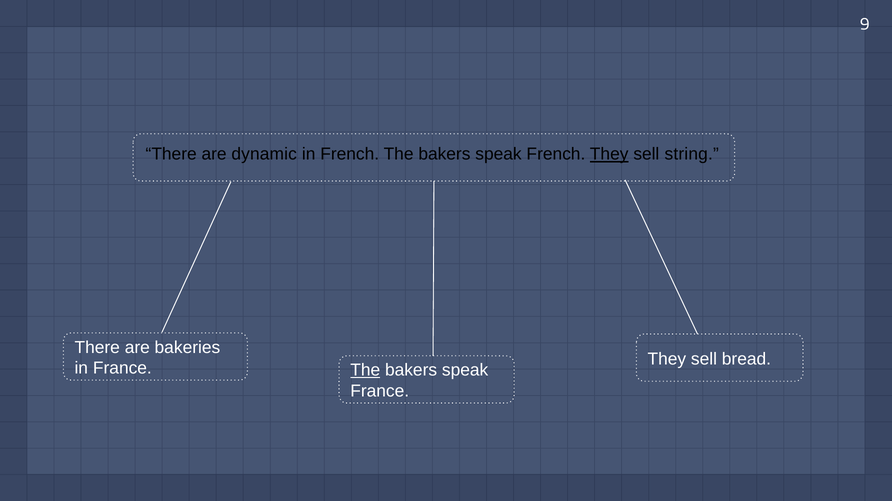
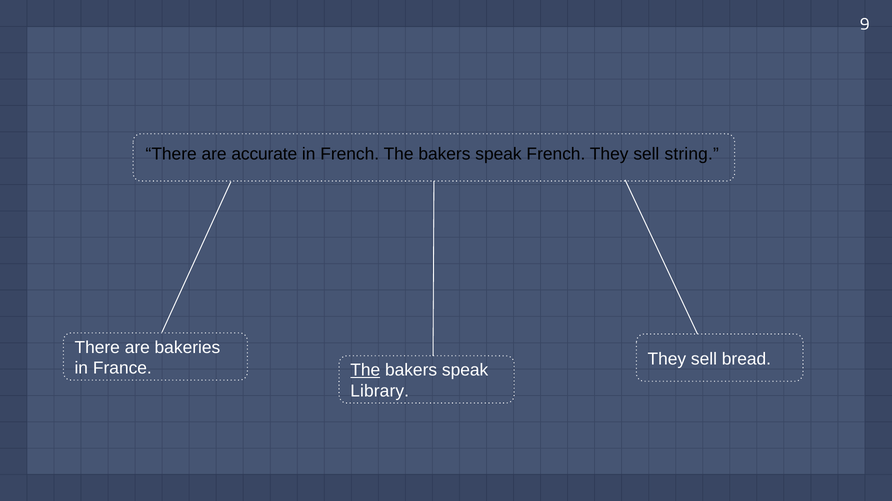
dynamic: dynamic -> accurate (264, 155)
They underline: present -> none (609, 155)
France: France -> Library (380, 392)
